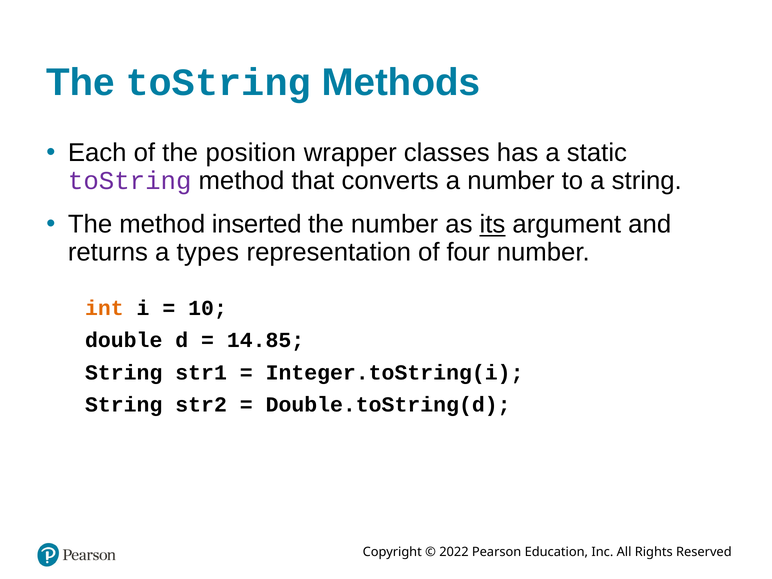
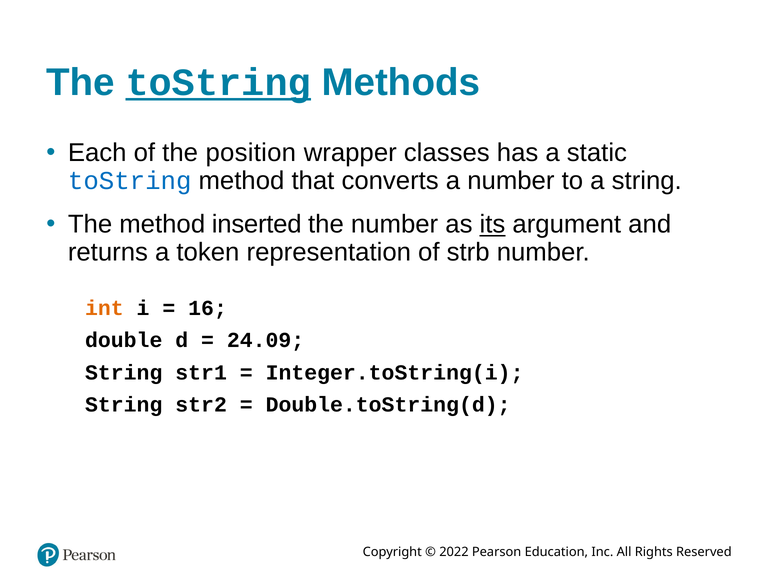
toString underline: none -> present (218, 83)
toString colour: purple -> blue (130, 181)
types: types -> token (208, 252)
four: four -> strb (468, 252)
10: 10 -> 16 (208, 308)
14.85: 14.85 -> 24.09 (266, 340)
